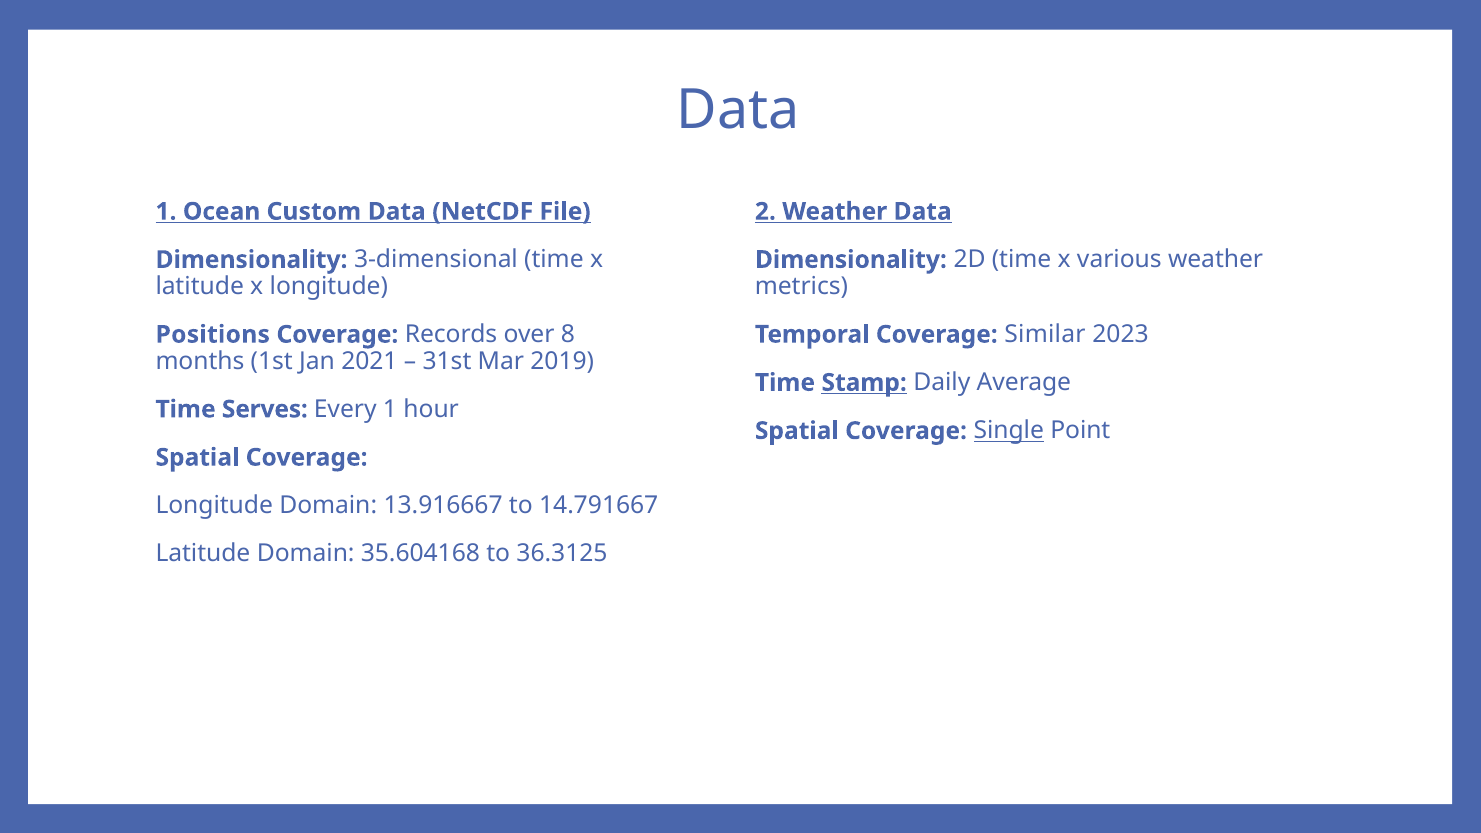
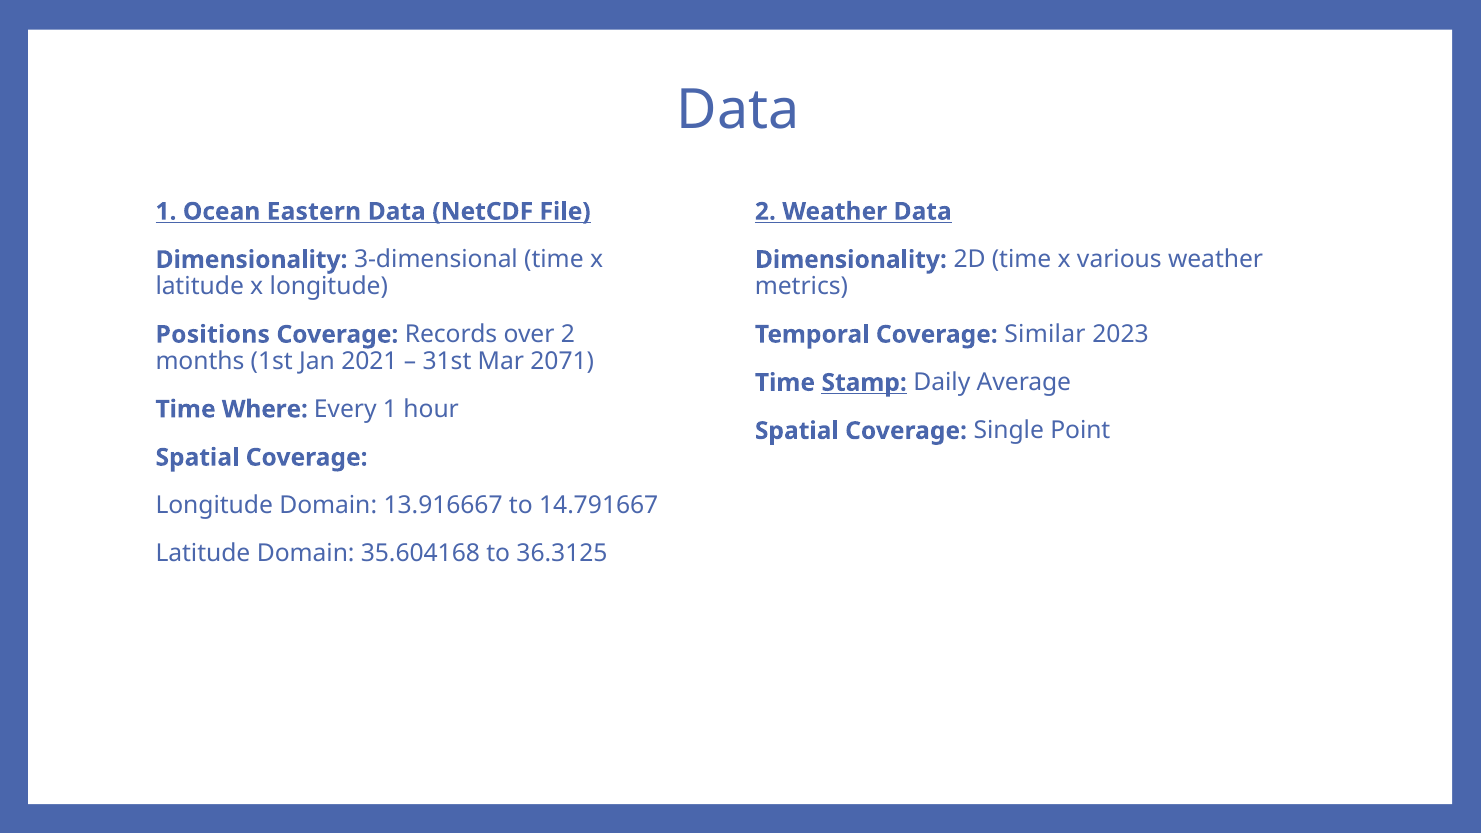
Custom: Custom -> Eastern (314, 212)
over 8: 8 -> 2 (568, 335)
2019: 2019 -> 2071 (562, 361)
Serves: Serves -> Where (265, 409)
Single underline: present -> none (1009, 431)
